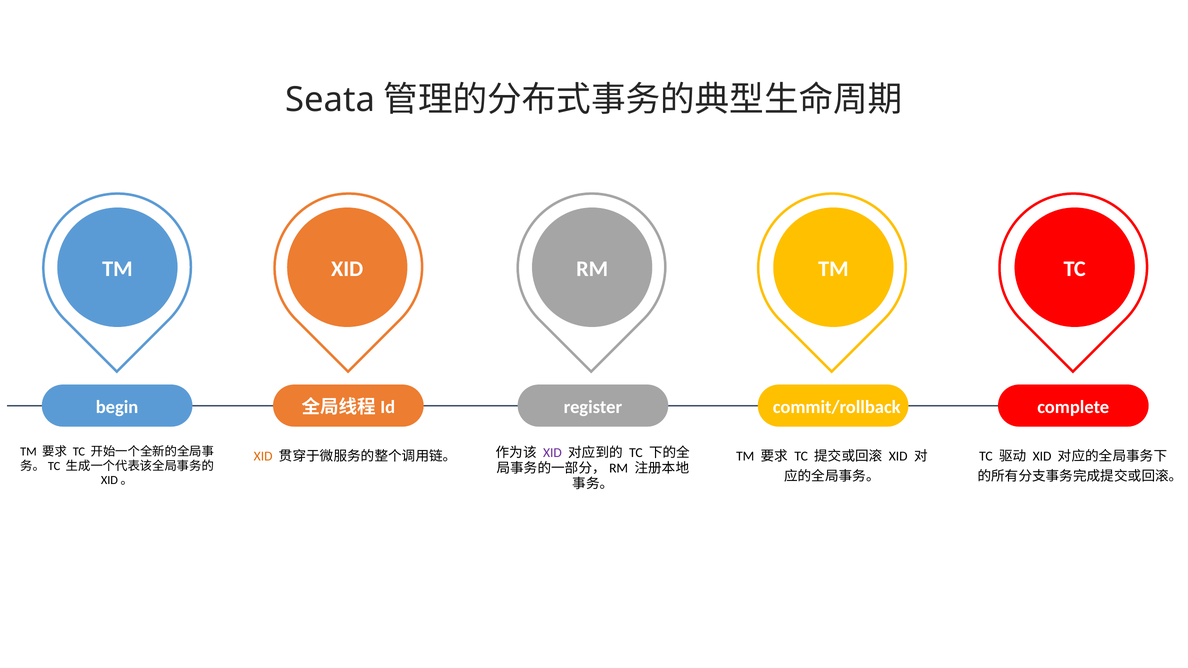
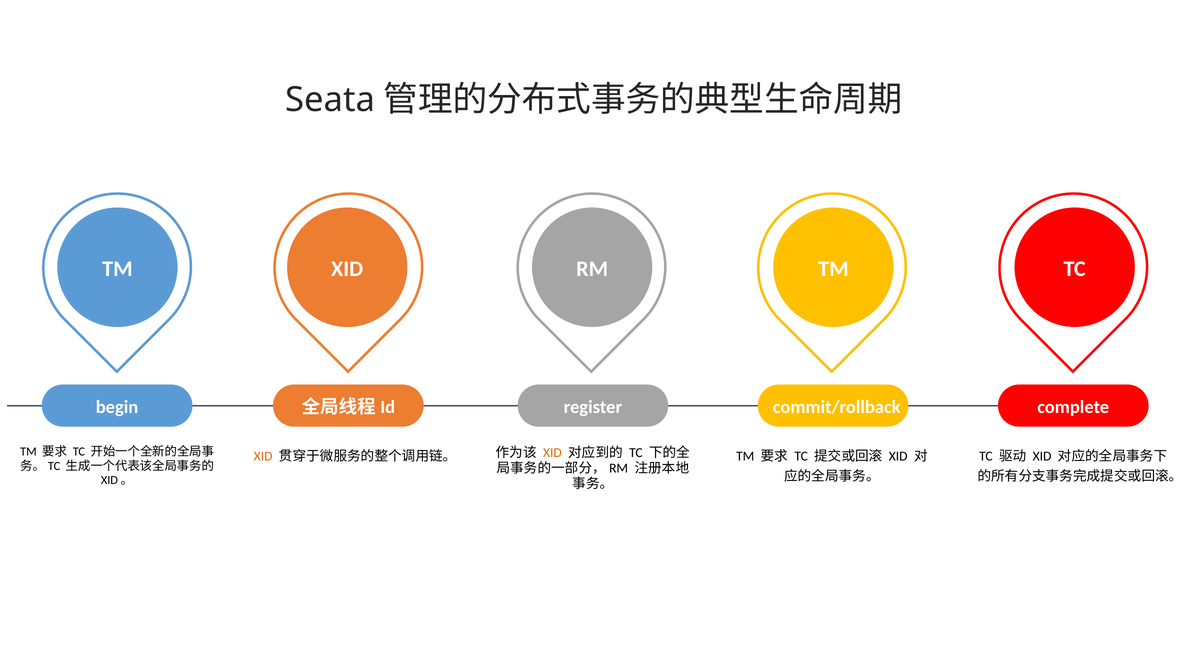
XID colour: purple -> orange (552, 453)
